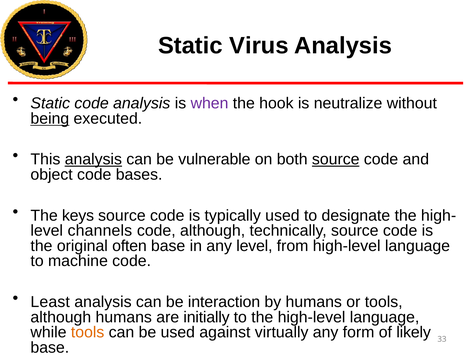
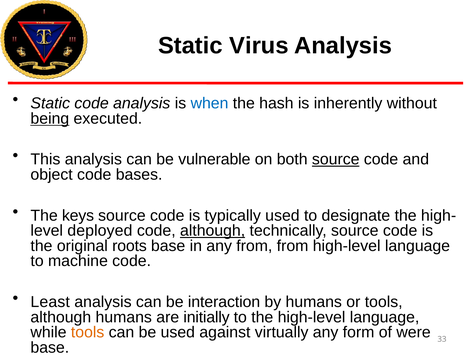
when colour: purple -> blue (210, 103)
hook: hook -> hash (276, 103)
neutralize: neutralize -> inherently (348, 103)
analysis underline: present -> none (93, 160)
channels: channels -> deployed (100, 231)
although underline: none -> present (213, 231)
often: often -> roots (129, 246)
any level: level -> from (254, 246)
likely: likely -> were (414, 333)
